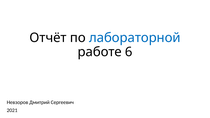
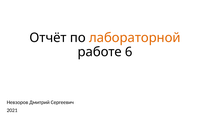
лабораторной colour: blue -> orange (135, 38)
